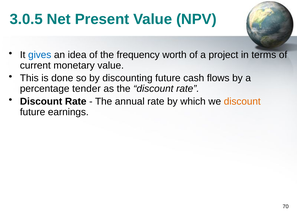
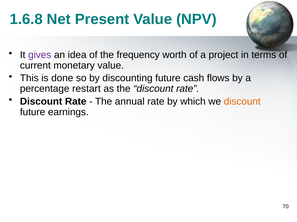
3.0.5: 3.0.5 -> 1.6.8 (26, 19)
gives colour: blue -> purple (40, 55)
tender: tender -> restart (86, 89)
